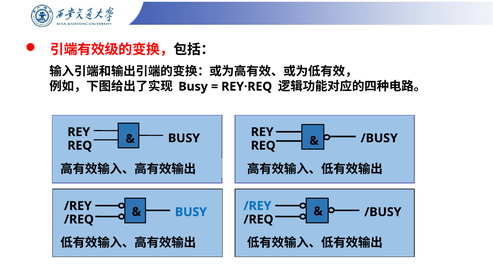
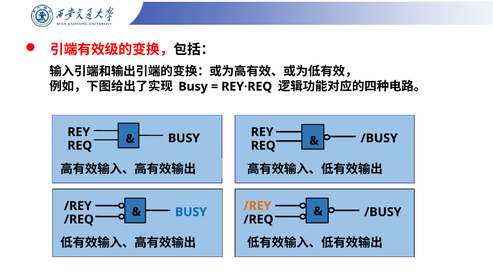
/REY colour: blue -> orange (257, 206)
